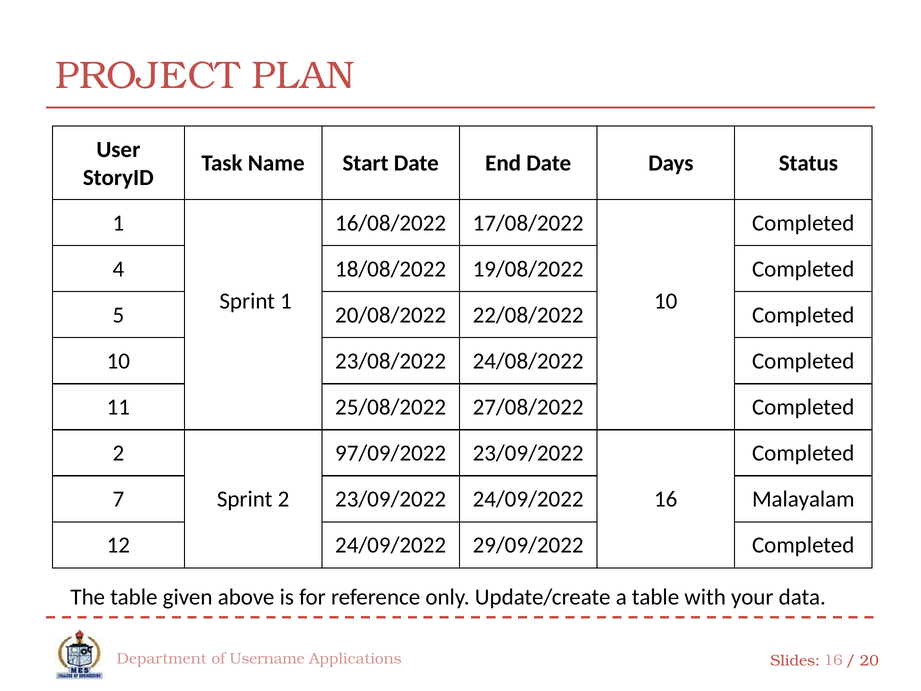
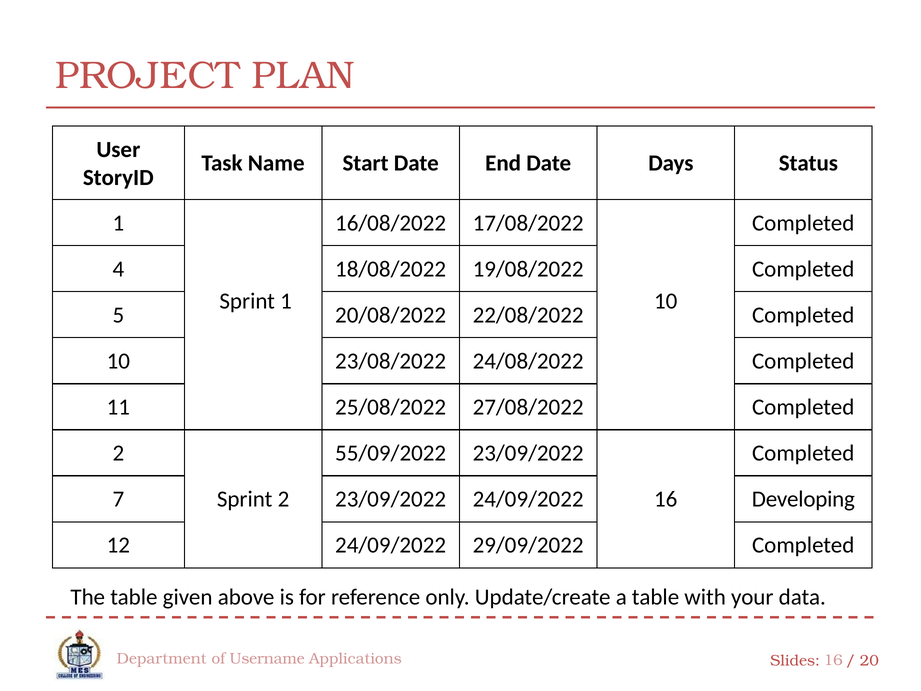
97/09/2022: 97/09/2022 -> 55/09/2022 (391, 453)
Malayalam: Malayalam -> Developing (803, 499)
